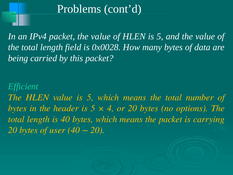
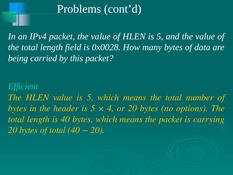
of user: user -> total (57, 130)
